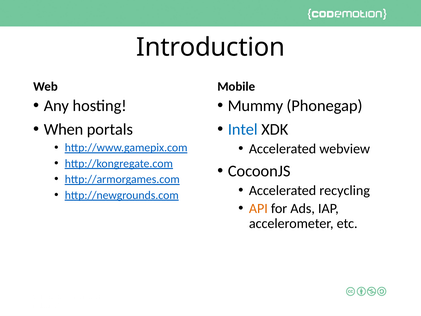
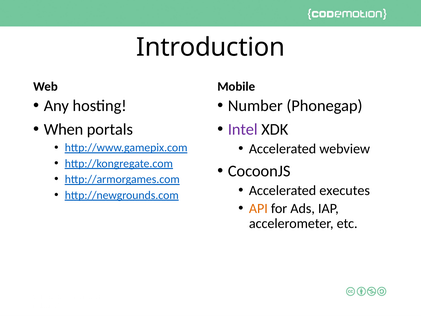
Mummy: Mummy -> Number (255, 106)
Intel colour: blue -> purple (243, 129)
recycling: recycling -> executes (345, 190)
